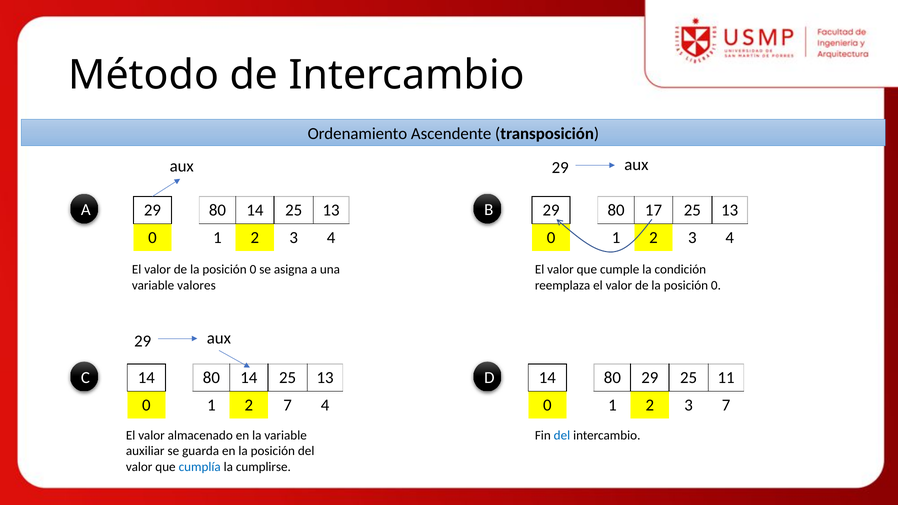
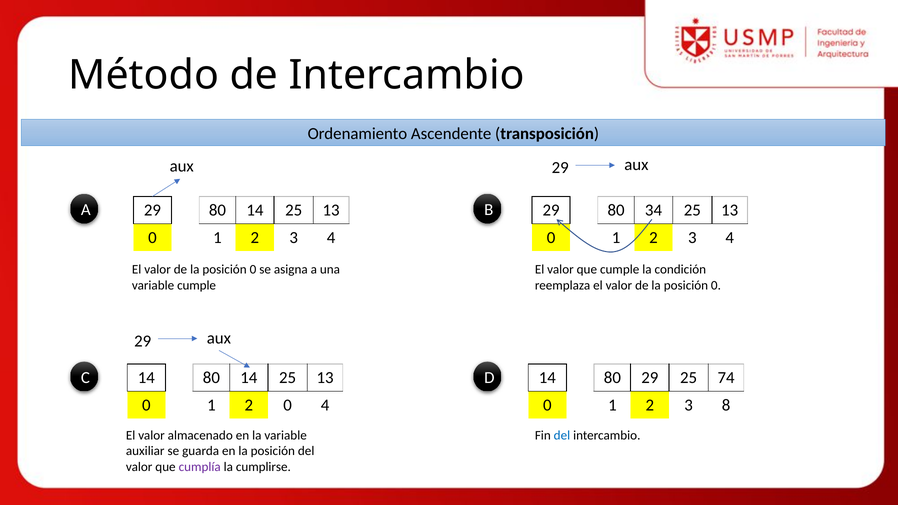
17: 17 -> 34 (654, 210)
variable valores: valores -> cumple (197, 285)
11: 11 -> 74 (726, 378)
2 7: 7 -> 0 (288, 405)
3 7: 7 -> 8 (726, 405)
cumplía colour: blue -> purple (200, 467)
